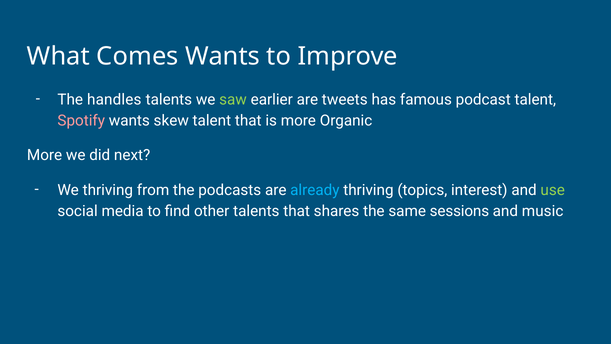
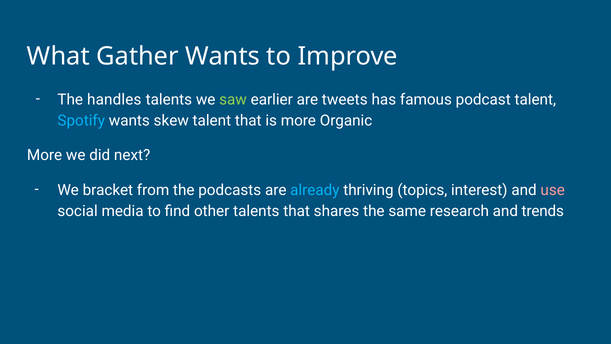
Comes: Comes -> Gather (138, 56)
Spotify colour: pink -> light blue (81, 121)
We thriving: thriving -> bracket (108, 190)
use colour: light green -> pink (553, 190)
sessions: sessions -> research (459, 211)
music: music -> trends (543, 211)
